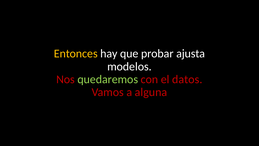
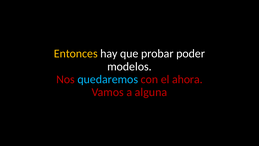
ajusta: ajusta -> poder (191, 54)
quedaremos colour: light green -> light blue (108, 79)
datos: datos -> ahora (187, 79)
